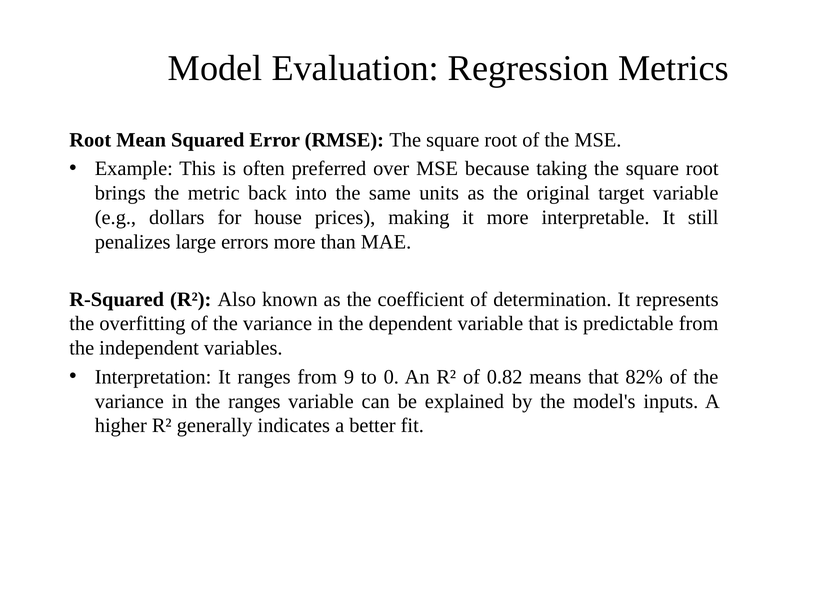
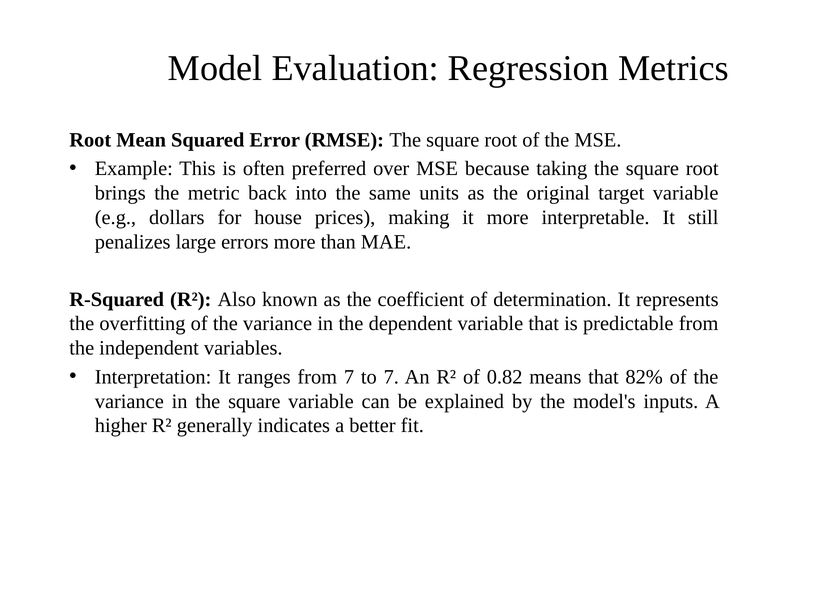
from 9: 9 -> 7 (349, 377)
to 0: 0 -> 7 (391, 377)
in the ranges: ranges -> square (254, 401)
